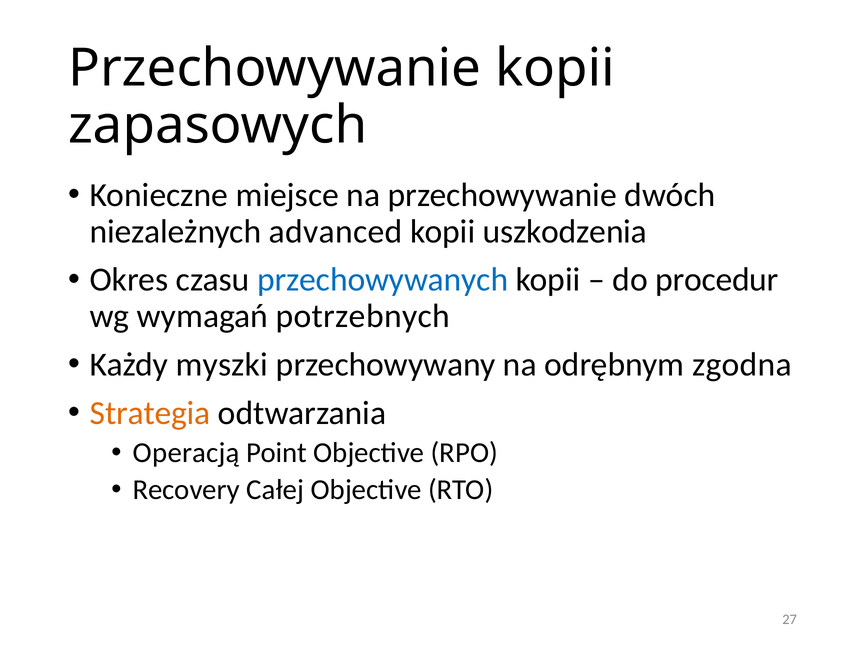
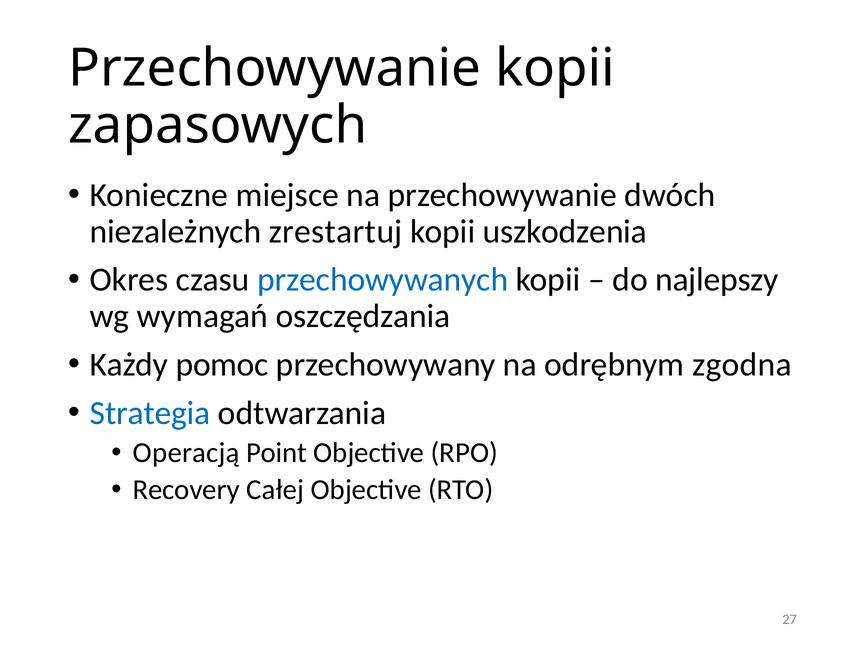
advanced: advanced -> zrestartuj (336, 231)
procedur: procedur -> najlepszy (717, 280)
potrzebnych: potrzebnych -> oszczędzania (363, 316)
myszki: myszki -> pomoc (222, 364)
Strategia colour: orange -> blue (150, 413)
